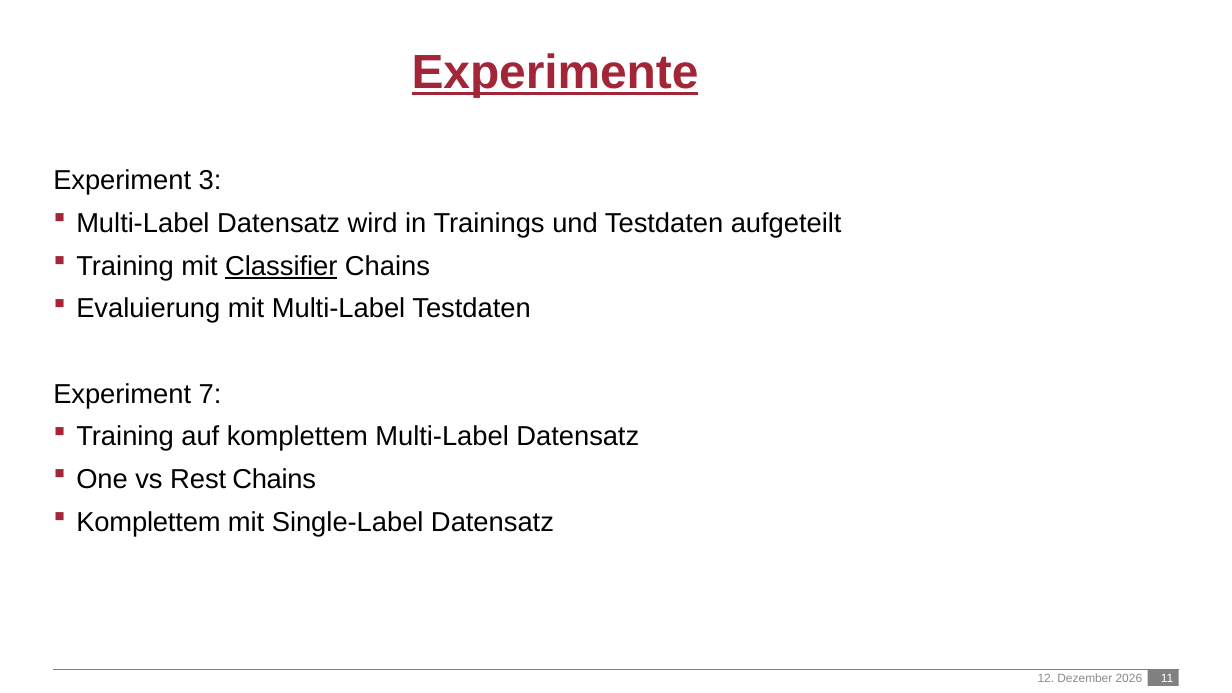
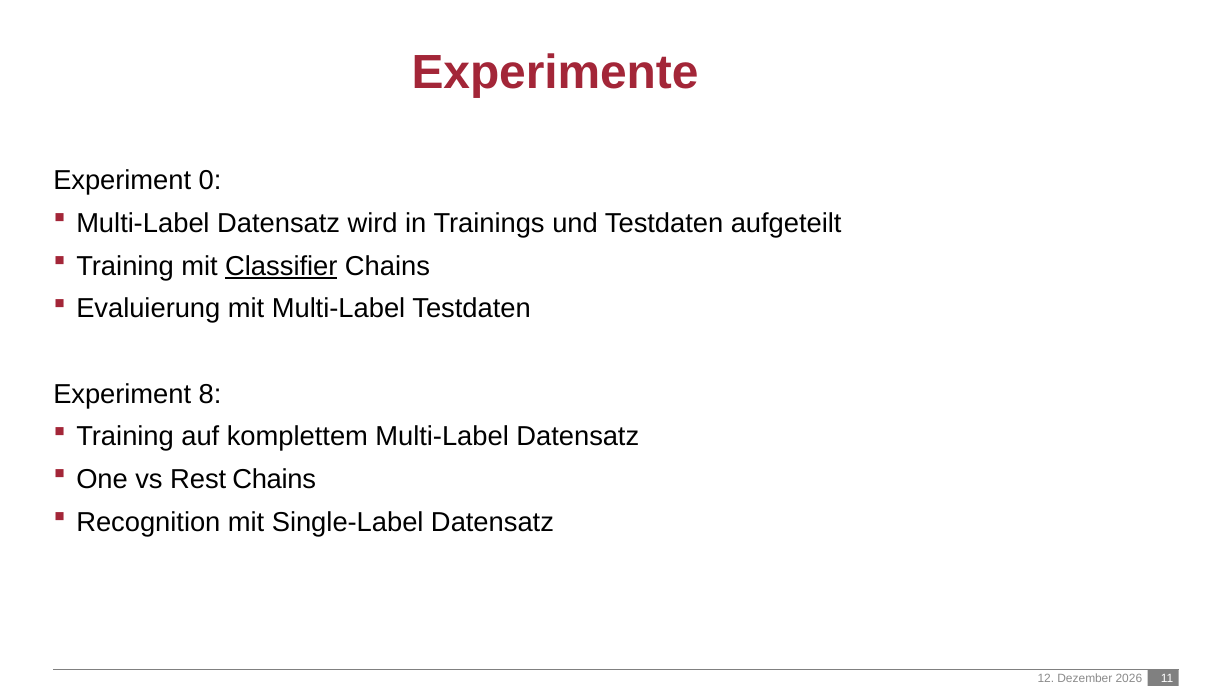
Experimente underline: present -> none (555, 73)
3: 3 -> 0 (210, 181)
7: 7 -> 8 (210, 394)
Komplettem: Komplettem -> Recognition (148, 522)
